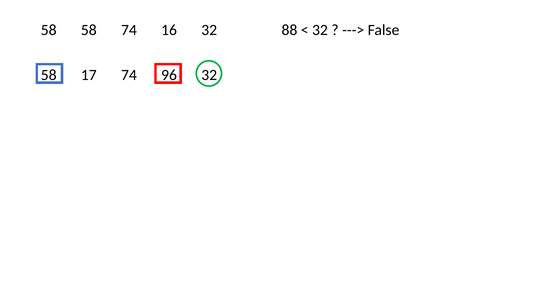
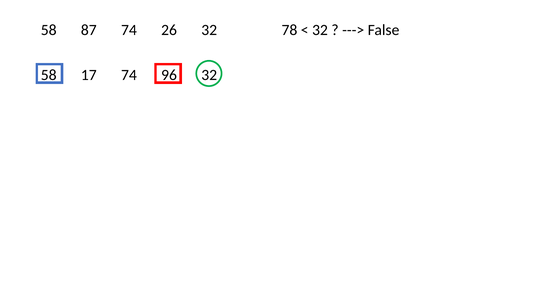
58 58: 58 -> 87 (89, 30)
16: 16 -> 26 (169, 30)
88: 88 -> 78 (289, 30)
